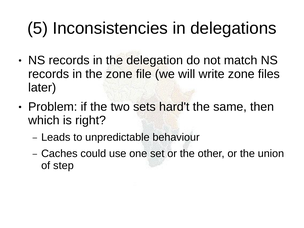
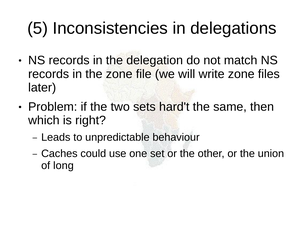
step: step -> long (63, 166)
